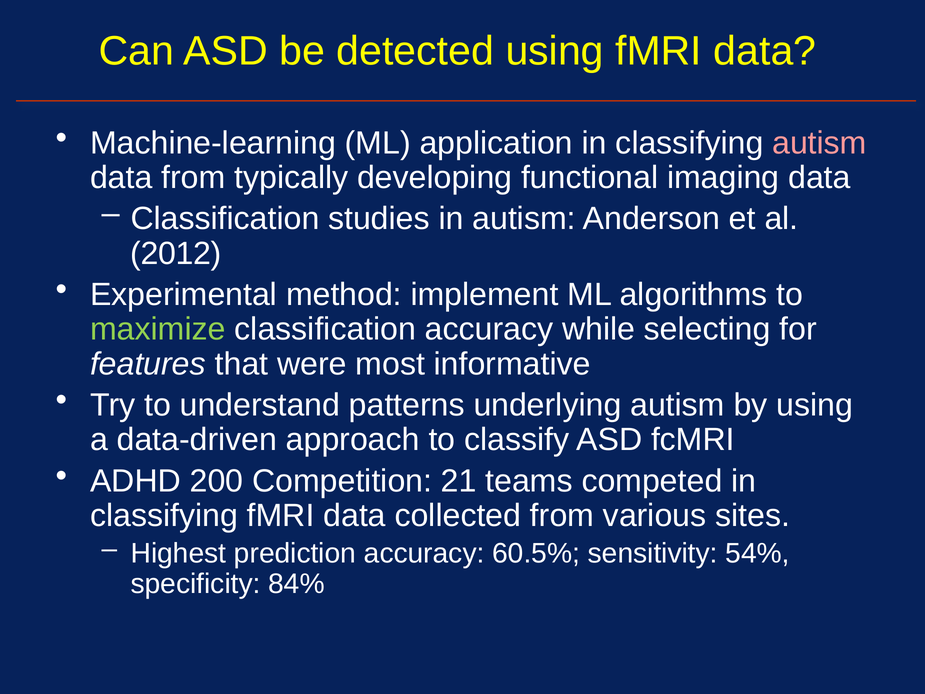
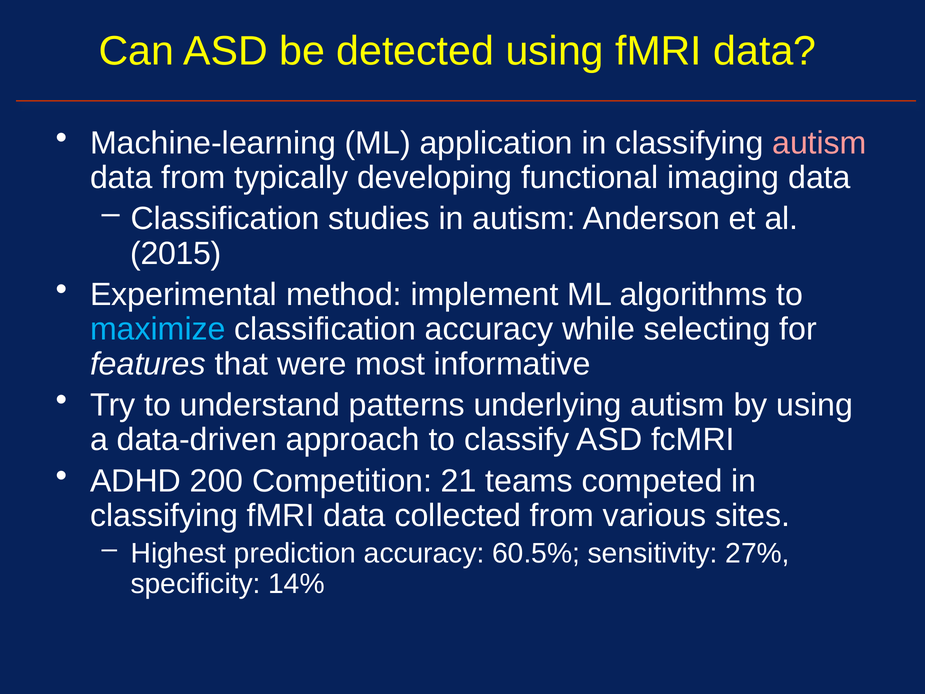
2012: 2012 -> 2015 (176, 253)
maximize colour: light green -> light blue (158, 329)
54%: 54% -> 27% (758, 553)
84%: 84% -> 14% (296, 584)
